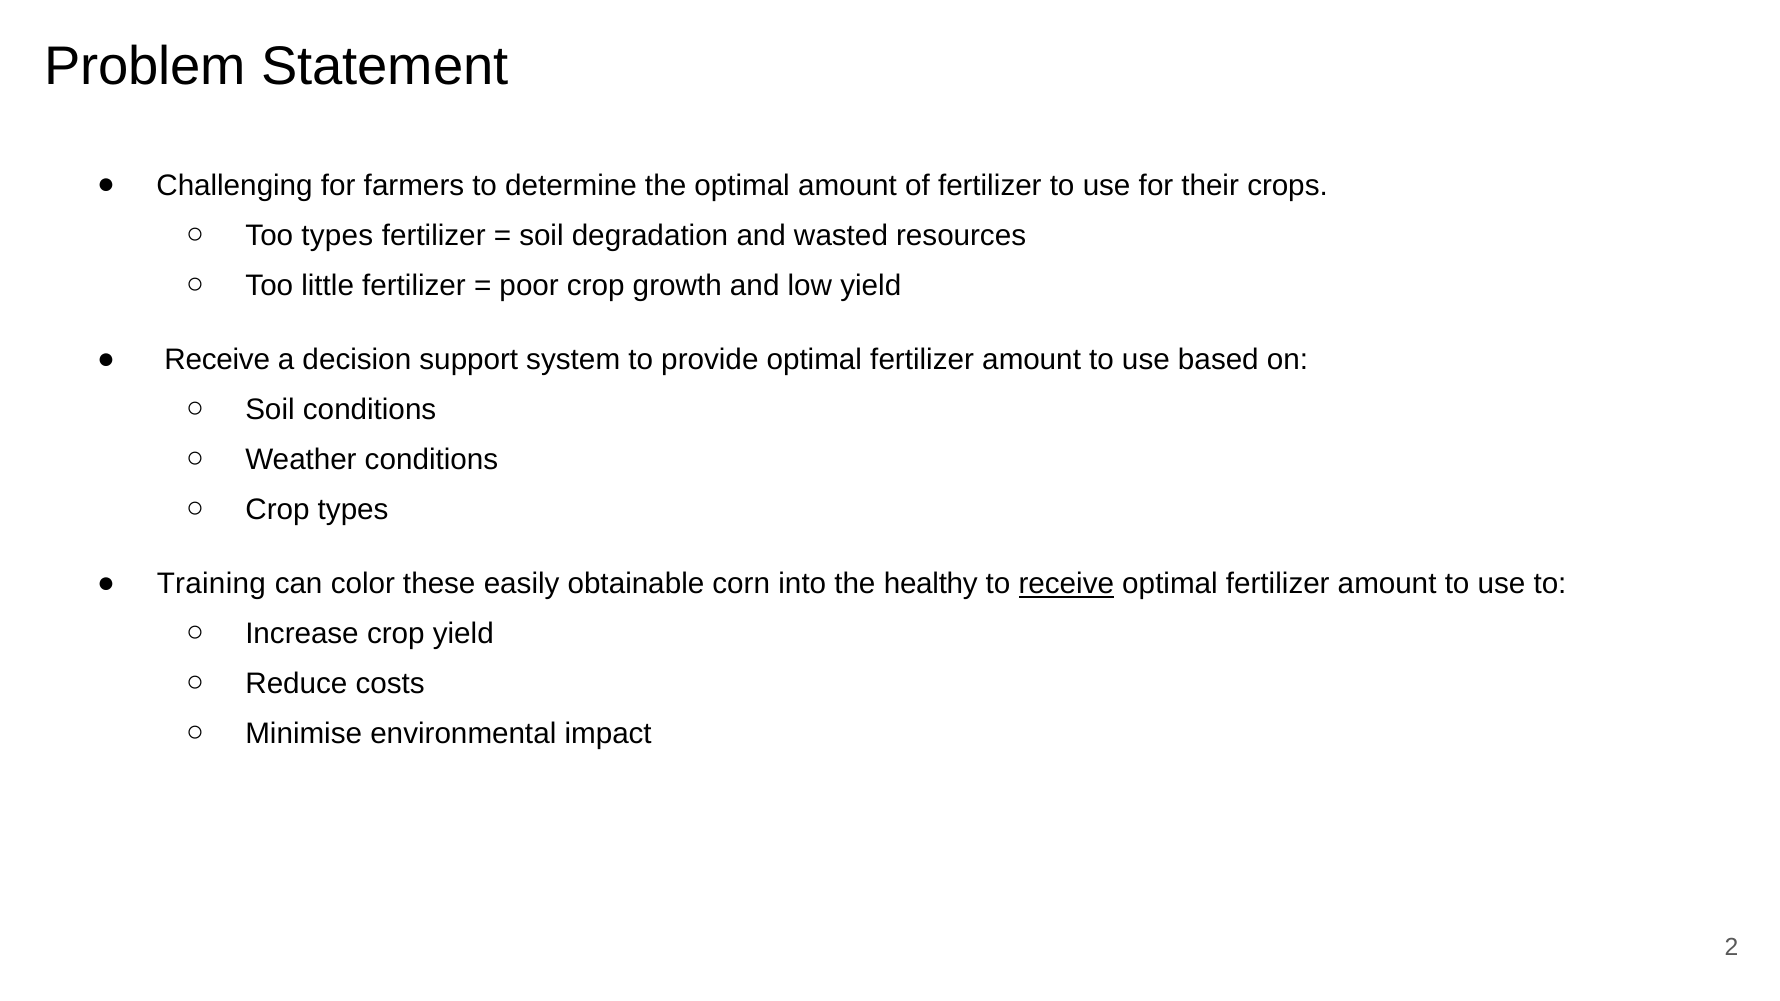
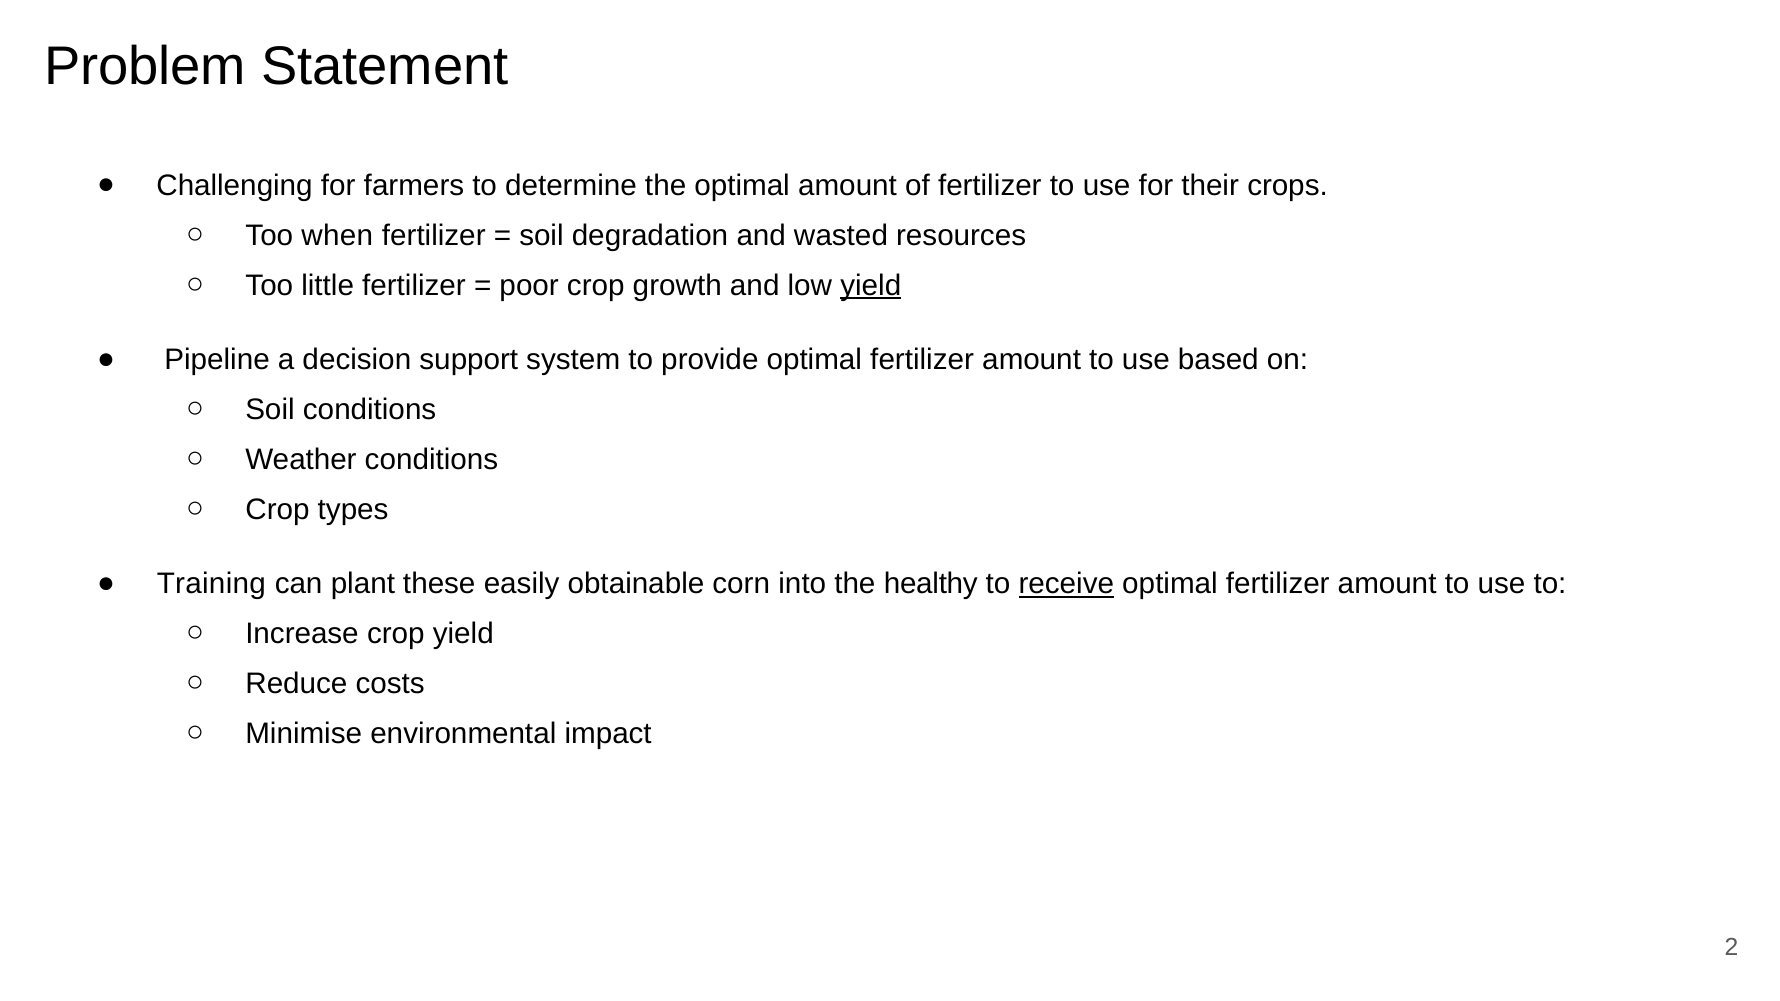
Too types: types -> when (337, 236)
yield underline: none -> present (871, 286)
Receive: Receive -> Pipeline (217, 360)
color: color -> plant (363, 584)
